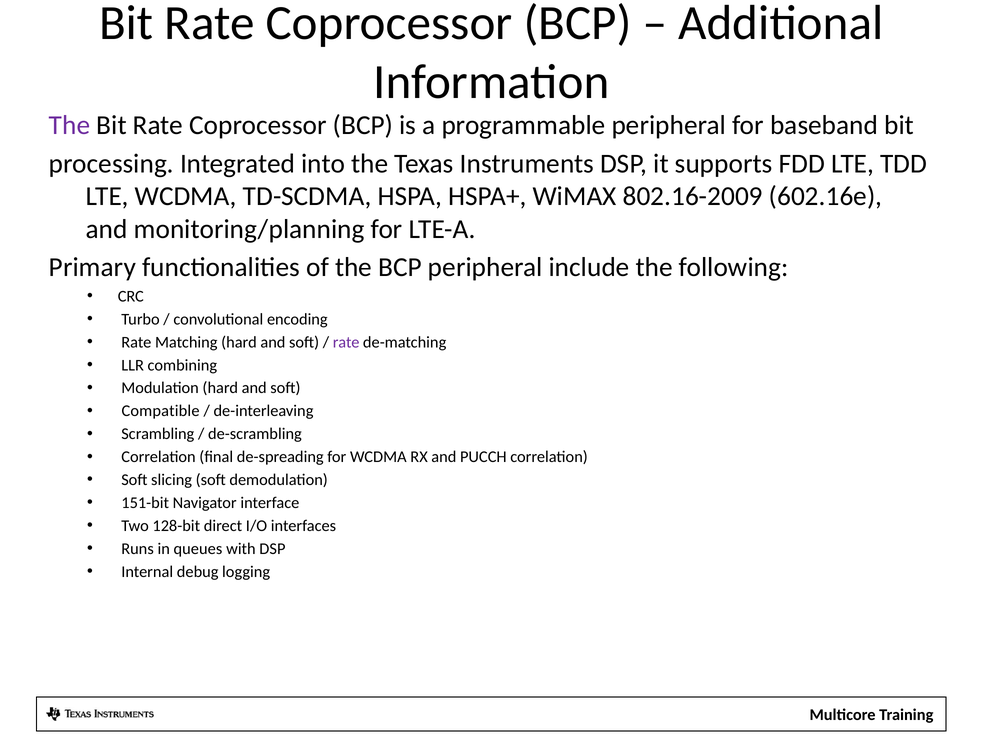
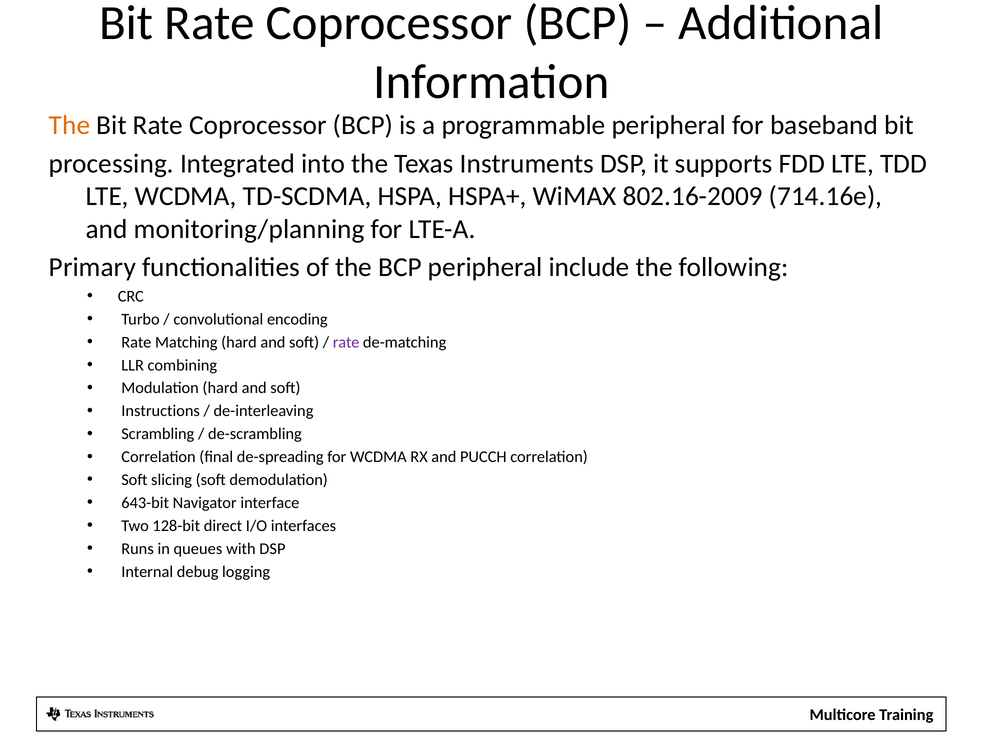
The colour: purple -> orange (70, 125)
602.16e: 602.16e -> 714.16e (826, 196)
Compatible: Compatible -> Instructions (161, 411)
151-bit: 151-bit -> 643-bit (145, 502)
